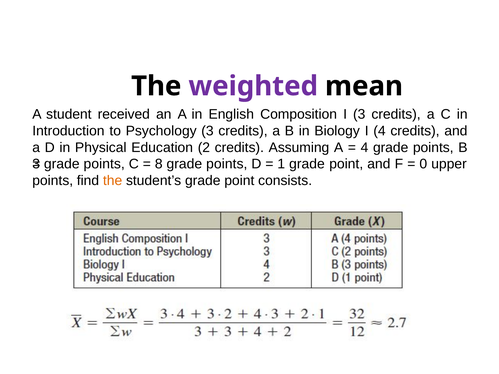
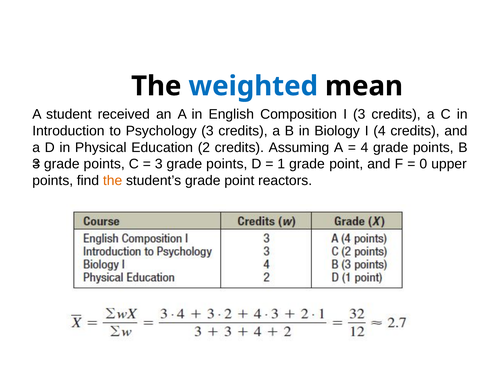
weighted colour: purple -> blue (253, 86)
8: 8 -> 3 (159, 164)
consists: consists -> reactors (285, 181)
